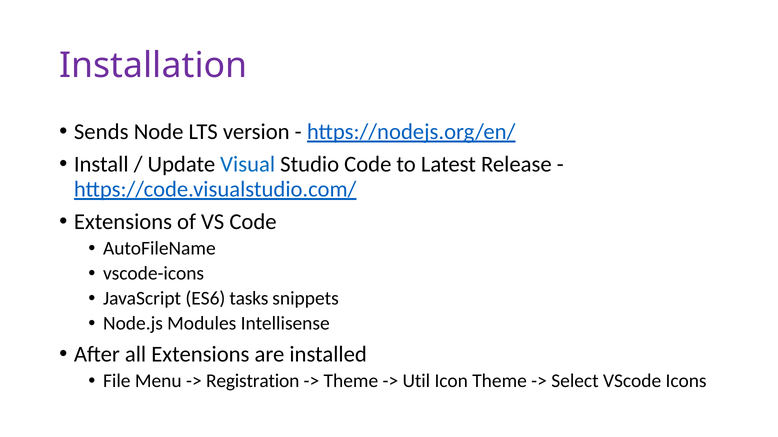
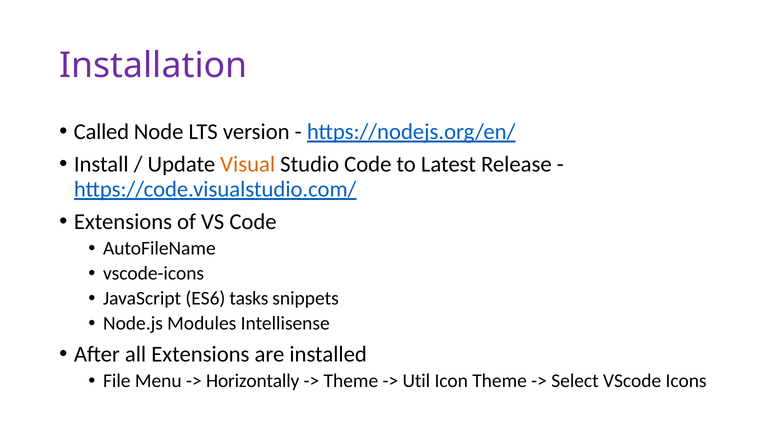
Sends: Sends -> Called (101, 132)
Visual colour: blue -> orange (248, 165)
Registration: Registration -> Horizontally (253, 382)
